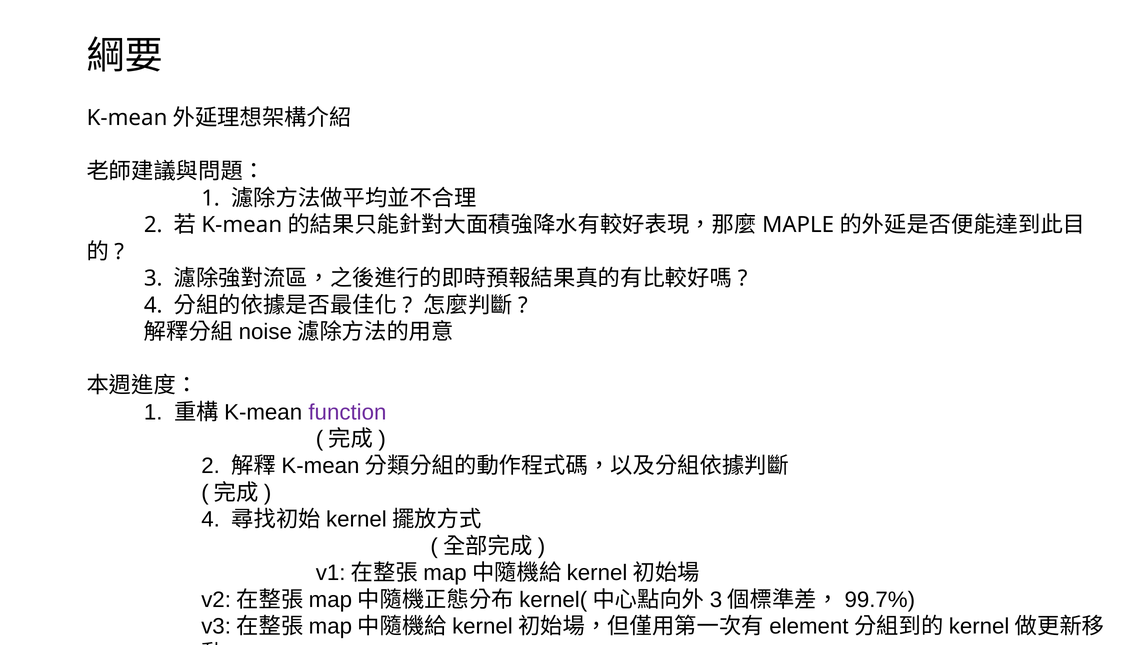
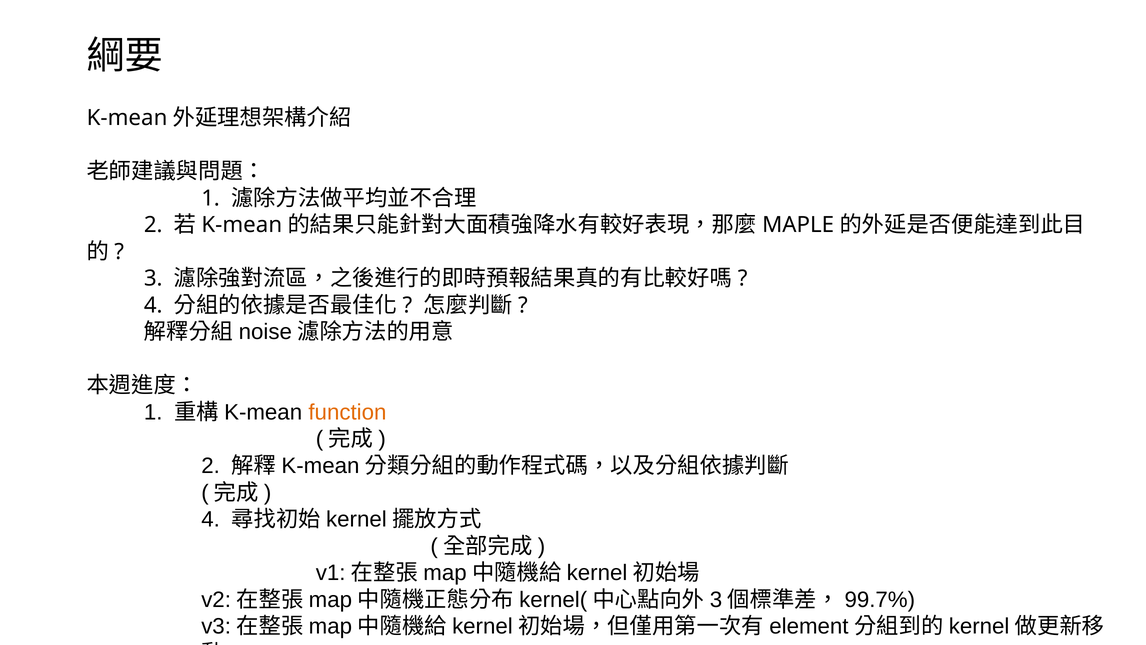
function colour: purple -> orange (347, 412)
